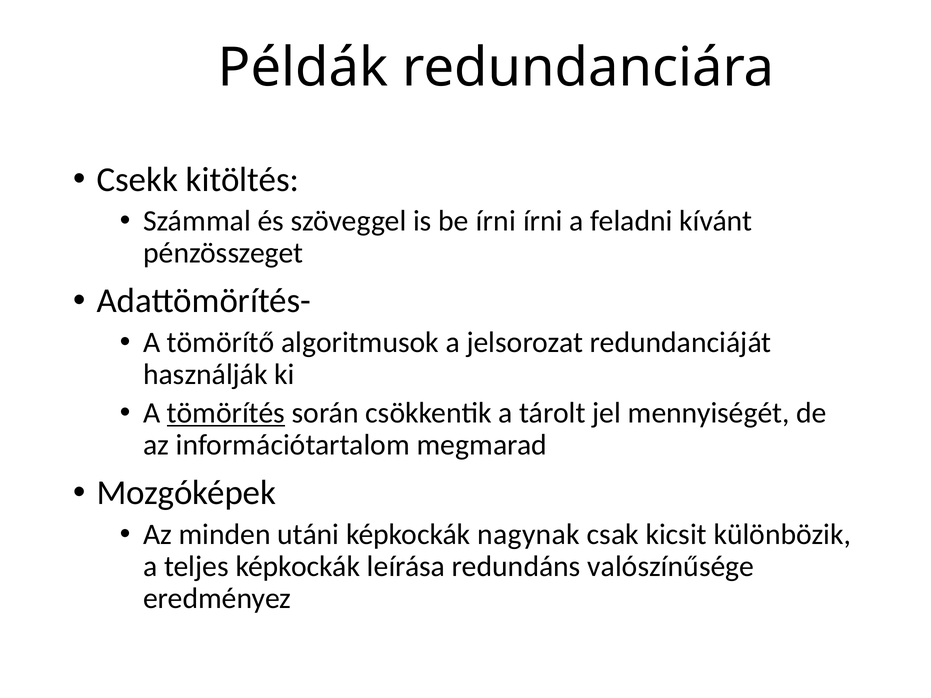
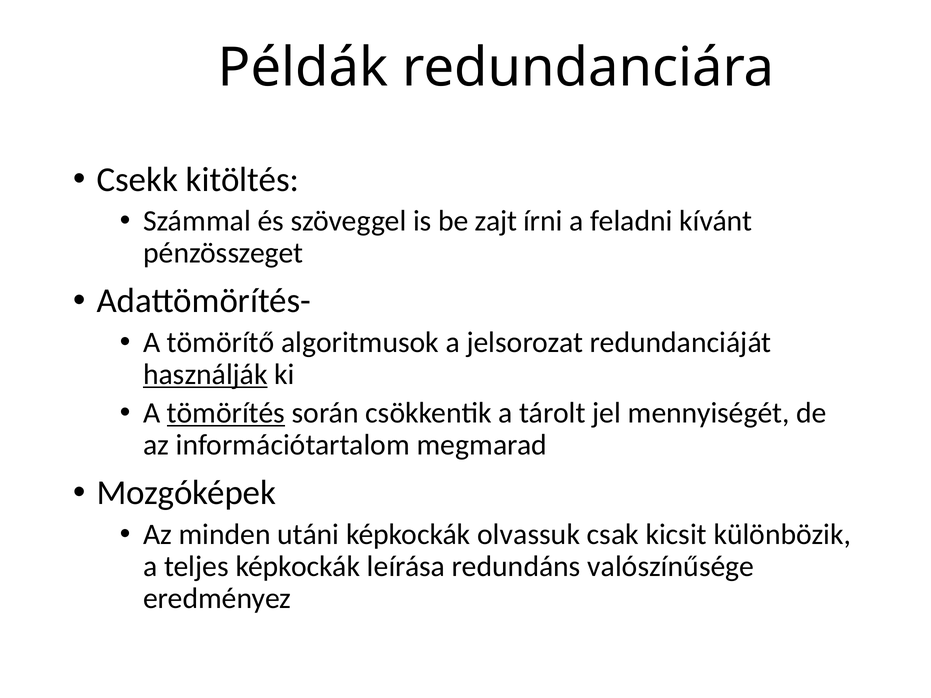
be írni: írni -> zajt (496, 221)
használják underline: none -> present (205, 375)
nagynak: nagynak -> olvassuk (529, 534)
